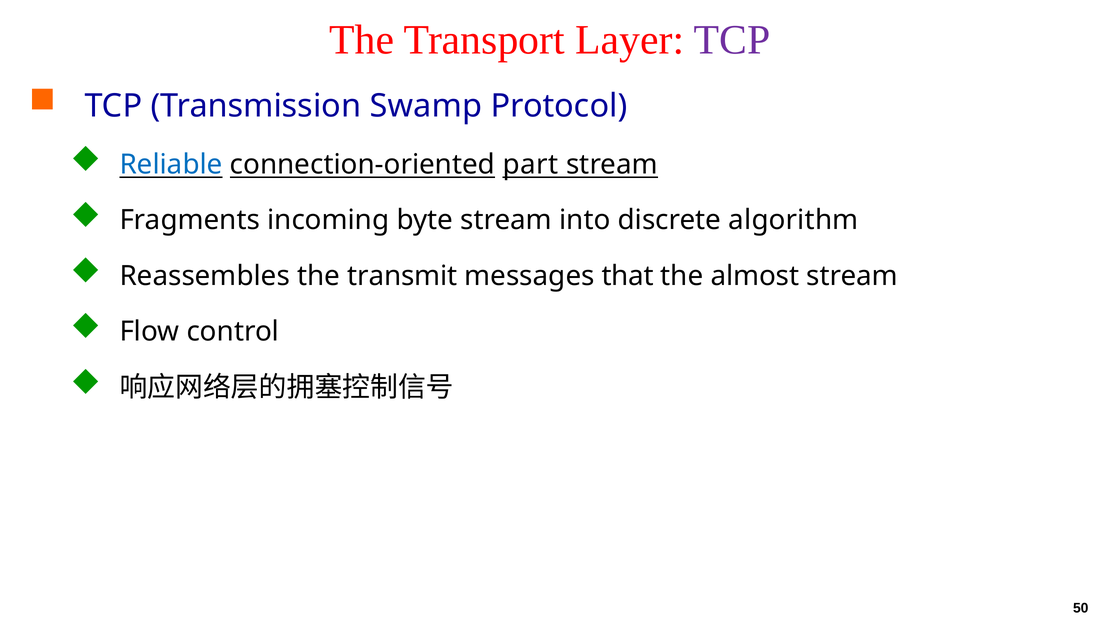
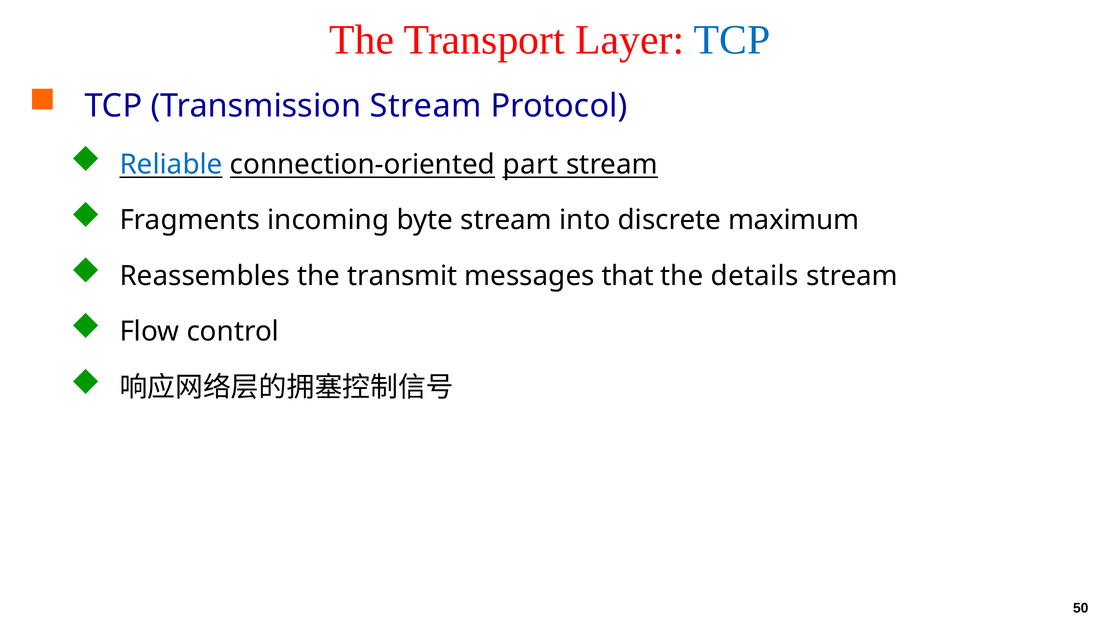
TCP colour: purple -> blue (732, 40)
Transmission Swamp: Swamp -> Stream (426, 106)
algorithm: algorithm -> maximum (794, 220)
almost: almost -> details (755, 276)
